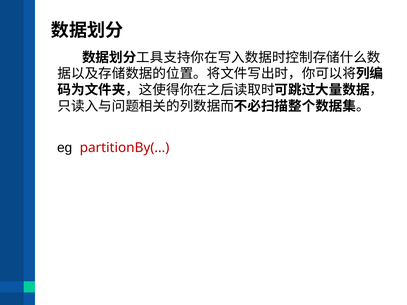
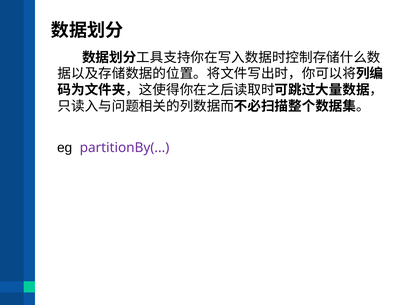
partitionBy( colour: red -> purple (125, 148)
